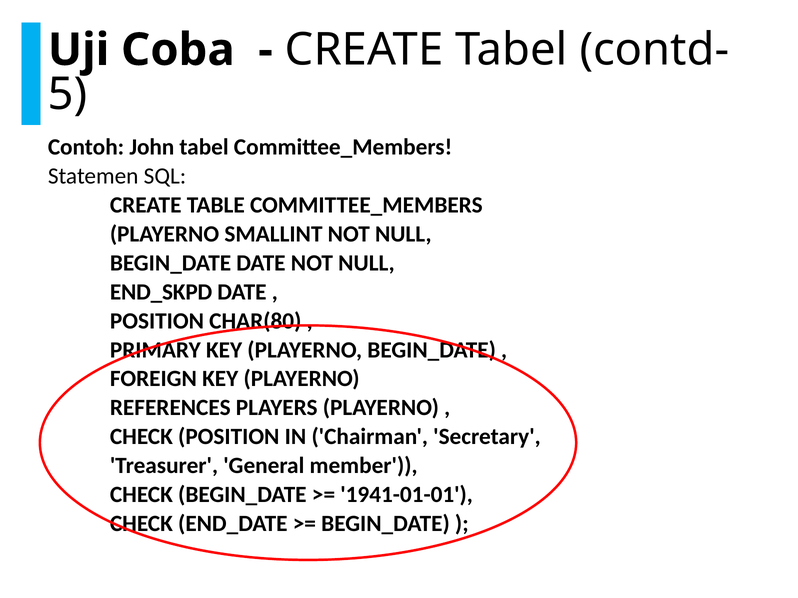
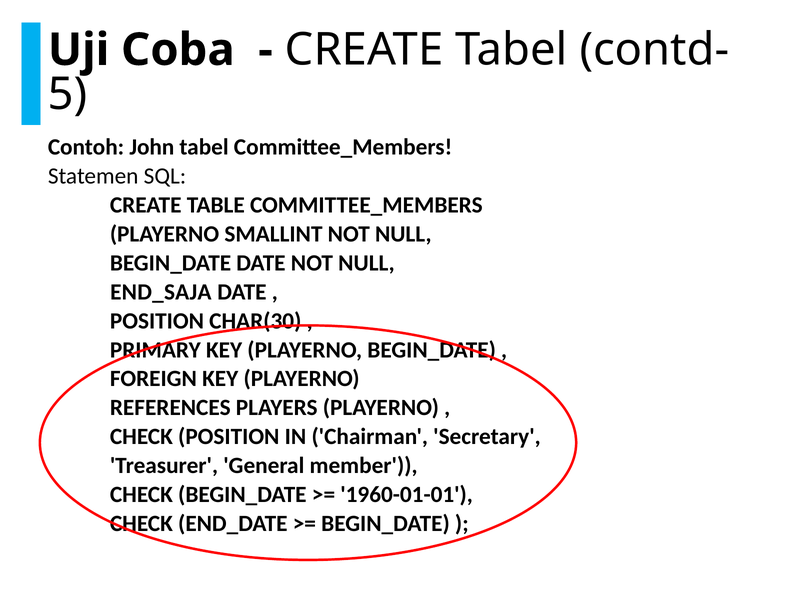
END_SKPD: END_SKPD -> END_SAJA (161, 292)
CHAR(80: CHAR(80 -> CHAR(30 (255, 321)
1941-01-01: 1941-01-01 -> 1960-01-01 (407, 495)
